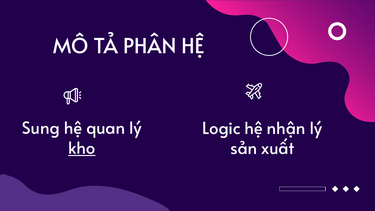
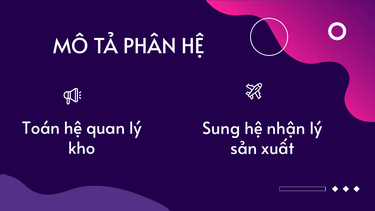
Sung: Sung -> Toán (41, 128)
Logic: Logic -> Sung (221, 128)
kho underline: present -> none (82, 148)
